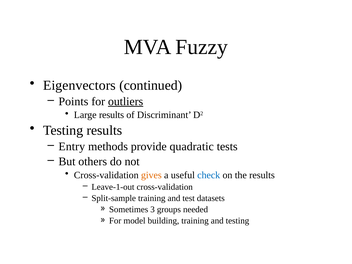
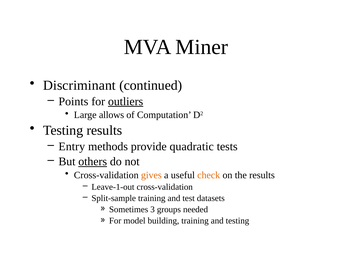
Fuzzy: Fuzzy -> Miner (202, 47)
Eigenvectors: Eigenvectors -> Discriminant (79, 85)
Large results: results -> allows (112, 115)
Discriminant: Discriminant -> Computation (164, 115)
others underline: none -> present (93, 161)
check colour: blue -> orange (209, 175)
